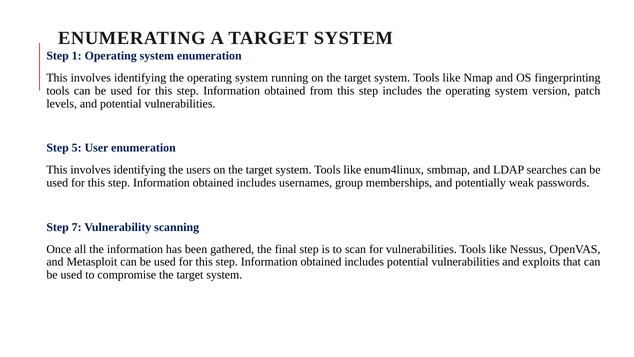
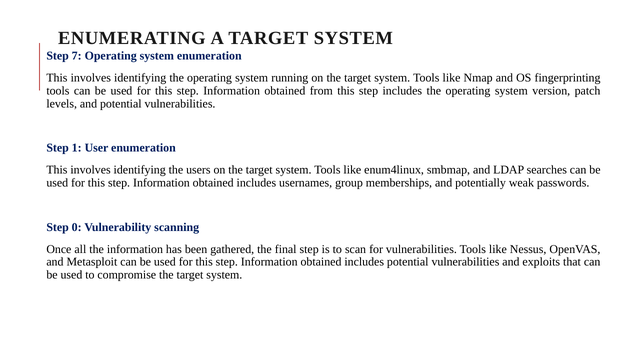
1: 1 -> 7 (77, 56)
5: 5 -> 1 (77, 148)
7: 7 -> 0 (77, 227)
